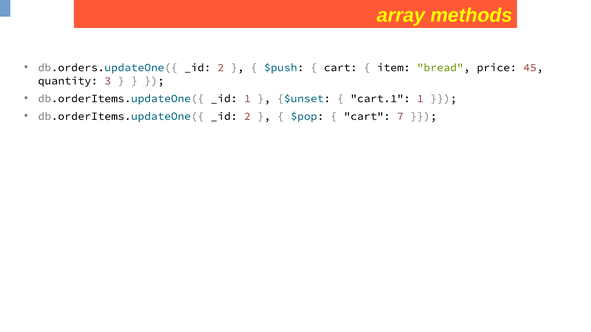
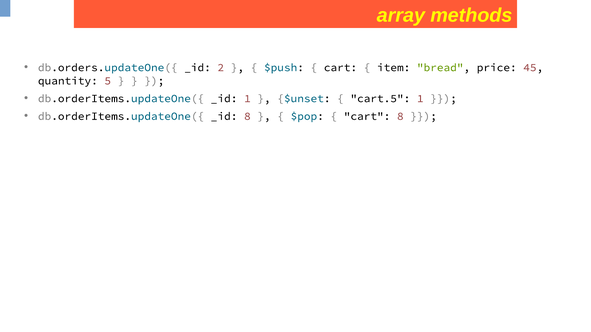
3: 3 -> 5 (108, 81)
cart.1: cart.1 -> cart.5 (380, 99)
db.orderItems.updateOne({ _id 2: 2 -> 8 (247, 116)
cart 7: 7 -> 8 (400, 116)
